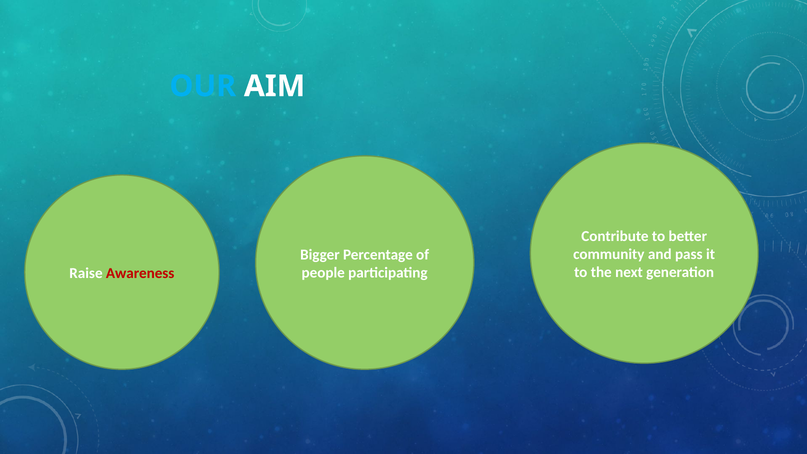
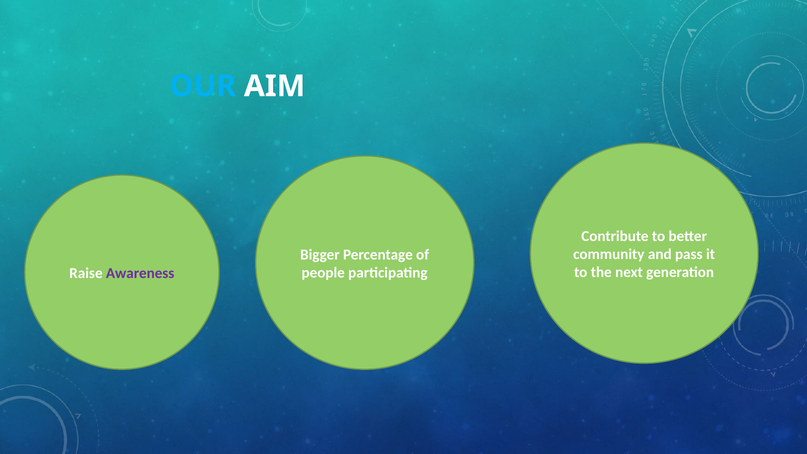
Awareness colour: red -> purple (140, 273)
